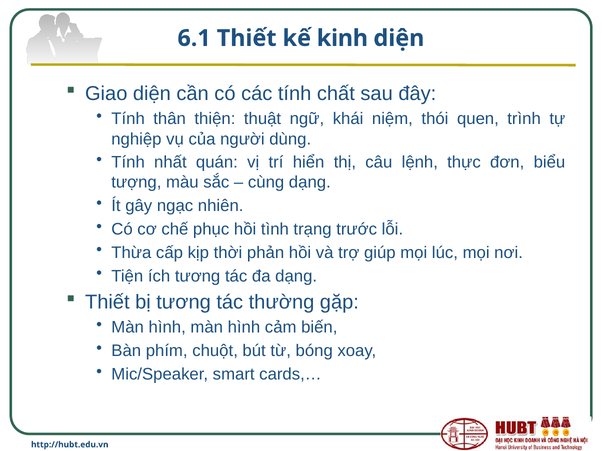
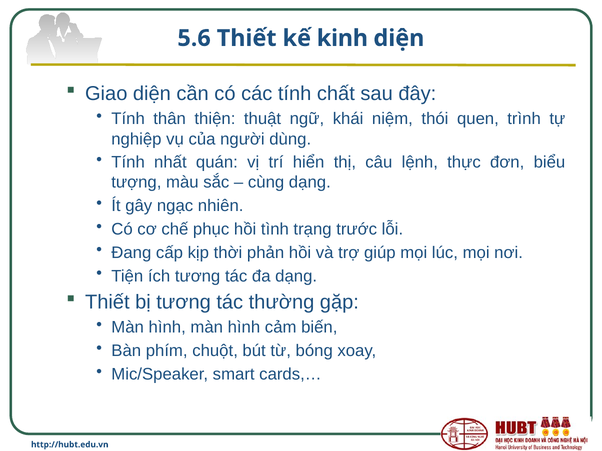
6.1: 6.1 -> 5.6 (194, 38)
Thừa: Thừa -> Đang (131, 253)
